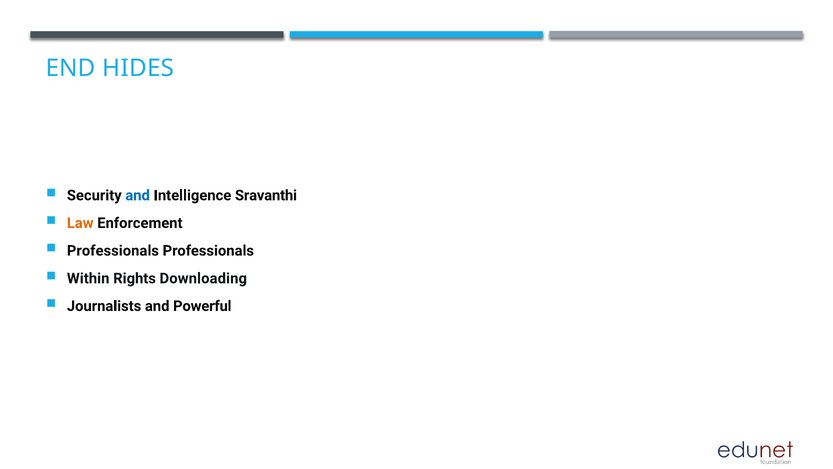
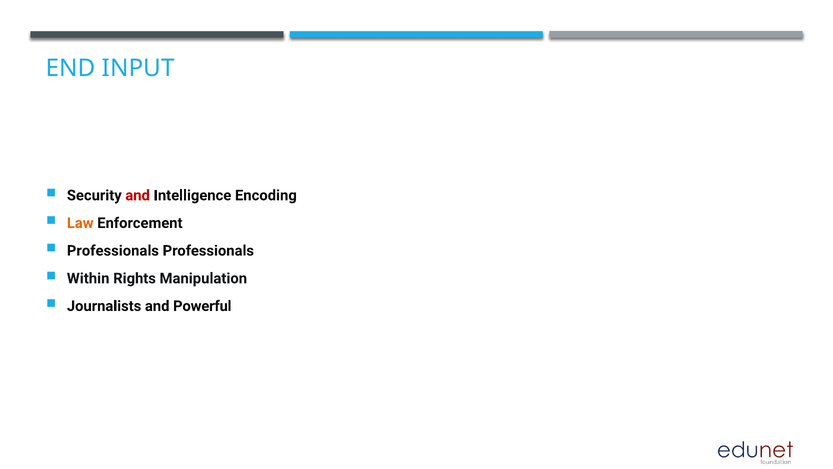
HIDES: HIDES -> INPUT (138, 68)
and colour: blue -> red (138, 195)
Sravanthi: Sravanthi -> Encoding (266, 195)
Downloading: Downloading -> Manipulation (203, 278)
